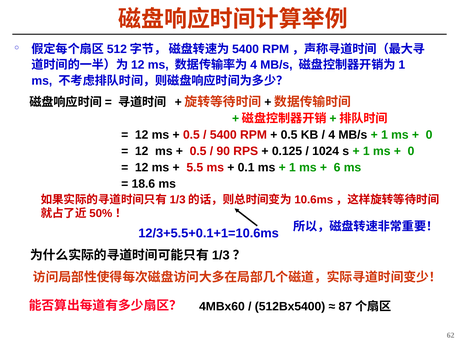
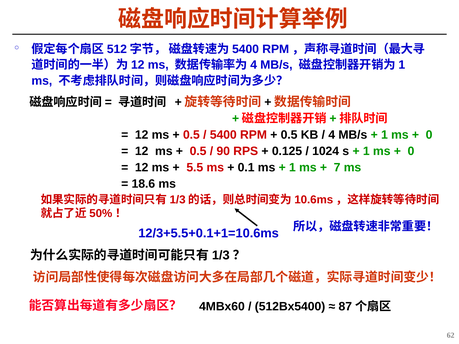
6: 6 -> 7 (337, 168)
